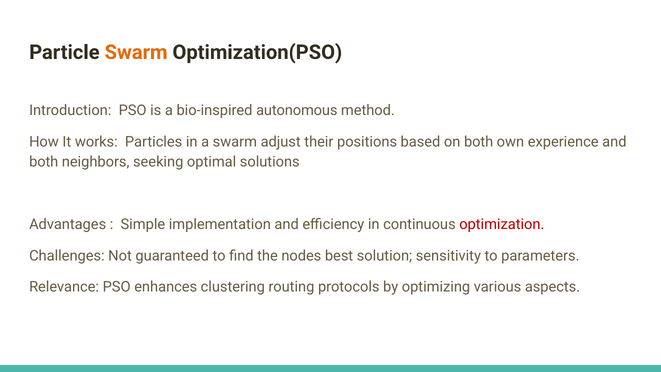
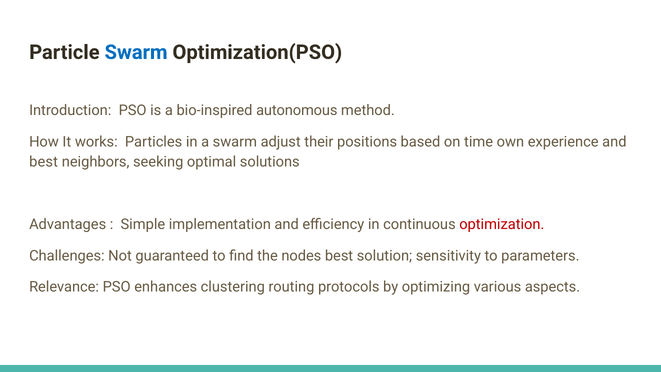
Swarm colour: orange -> blue (136, 52)
on both: both -> time (479, 142)
both: both -> best (44, 162)
